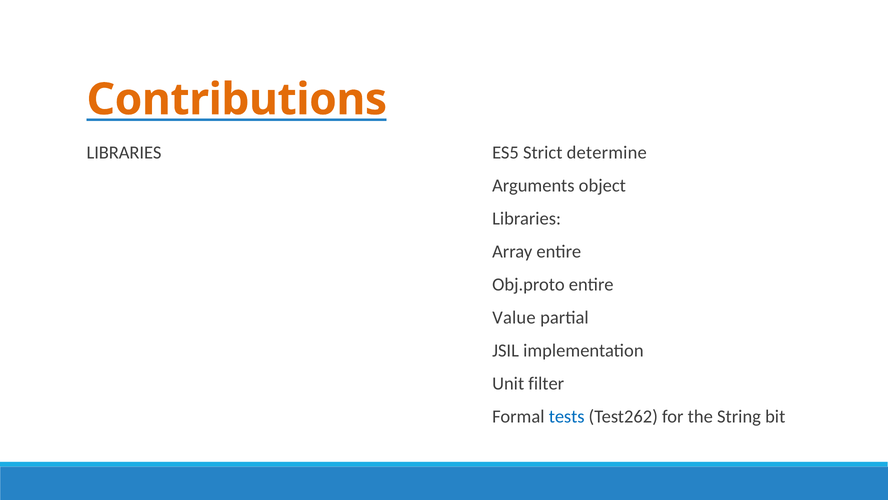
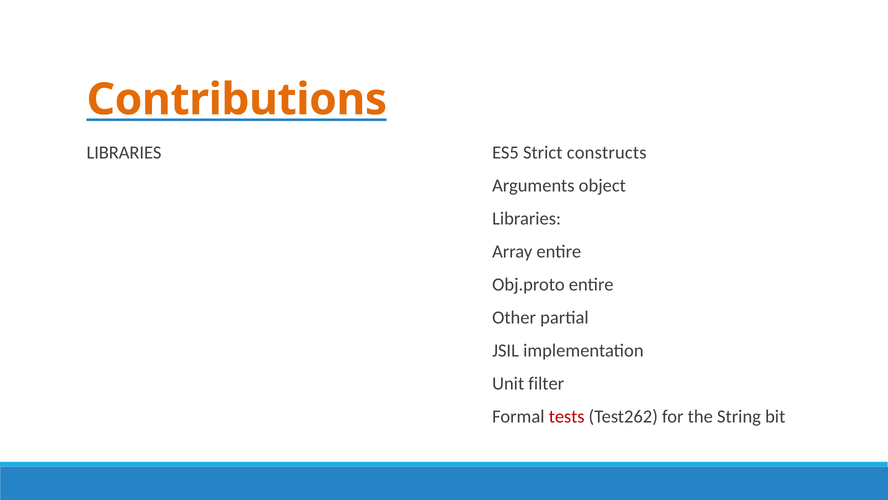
determine: determine -> constructs (607, 152)
Value: Value -> Other (514, 317)
tests colour: blue -> red (567, 416)
